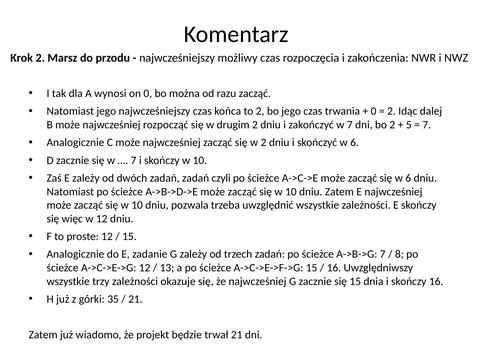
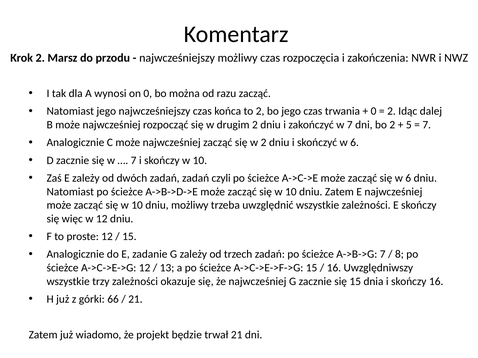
dniu pozwala: pozwala -> możliwy (190, 205)
35: 35 -> 66 (113, 300)
